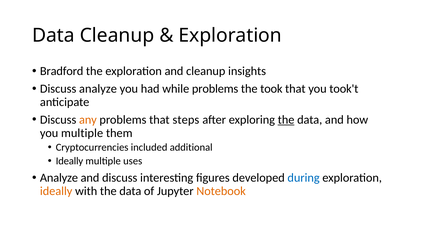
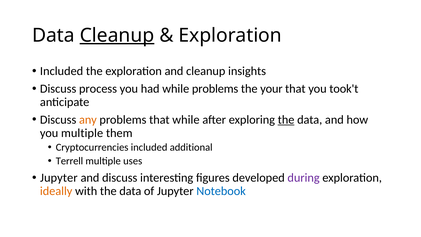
Cleanup underline: none -> present (117, 35)
Bradford: Bradford -> Included (62, 71)
Discuss analyze: analyze -> process (98, 89)
took: took -> your (271, 89)
that steps: steps -> while (186, 120)
Ideally: Ideally -> Terrell (69, 161)
Analyze: Analyze -> Jupyter (59, 178)
during colour: blue -> purple (304, 178)
Notebook colour: orange -> blue (221, 191)
